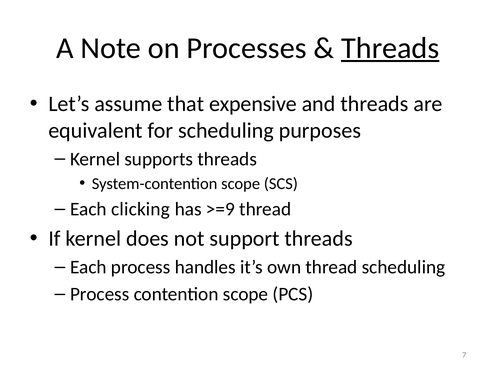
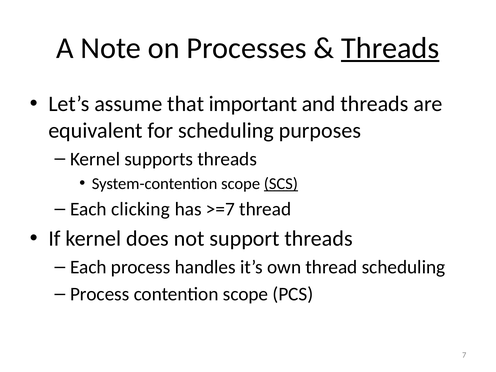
expensive: expensive -> important (253, 104)
SCS underline: none -> present (281, 184)
>=9: >=9 -> >=7 (220, 209)
